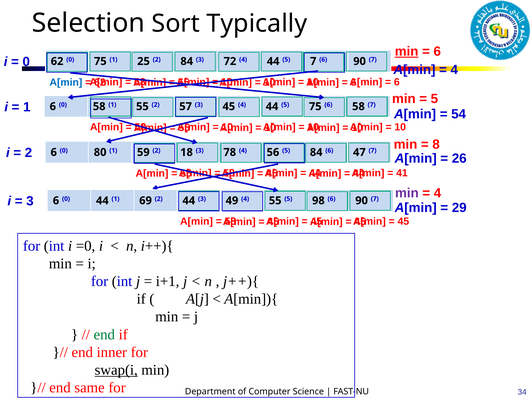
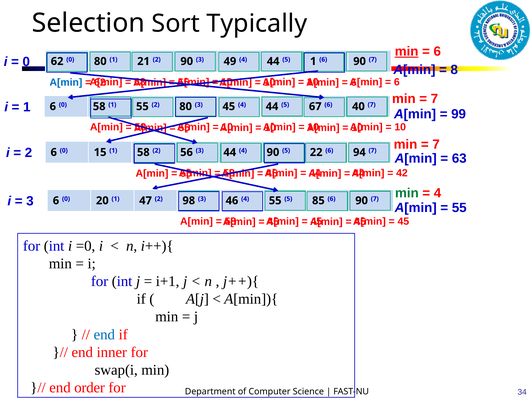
0 75: 75 -> 80 (100, 61)
25: 25 -> 21 (144, 61)
2 84: 84 -> 90 (187, 61)
72: 72 -> 49 (230, 61)
5 7: 7 -> 1 (313, 61)
4: 4 -> 8 (454, 70)
5: 5 -> 7 (434, 99)
2 57: 57 -> 80 (186, 106)
5 75: 75 -> 67 (315, 106)
6 58: 58 -> 40 (358, 106)
54: 54 -> 99 (459, 114)
8: 8 -> 7 (436, 145)
80: 80 -> 15 (100, 152)
1 59: 59 -> 58 (143, 152)
18: 18 -> 56 (187, 152)
3 78: 78 -> 44 (230, 152)
4 56: 56 -> 90 (273, 152)
5 84: 84 -> 22 (316, 152)
47: 47 -> 94 (359, 152)
26: 26 -> 63 (459, 158)
41: 41 -> 42 (402, 173)
min colour: purple -> green (407, 193)
0 44: 44 -> 20 (102, 201)
69: 69 -> 47 (146, 201)
2 44: 44 -> 98 (189, 201)
49: 49 -> 46 (232, 201)
98: 98 -> 85 (318, 201)
29: 29 -> 55 (459, 208)
end colour: green -> blue (104, 335)
swap(i underline: present -> none (116, 370)
same: same -> order (90, 388)
